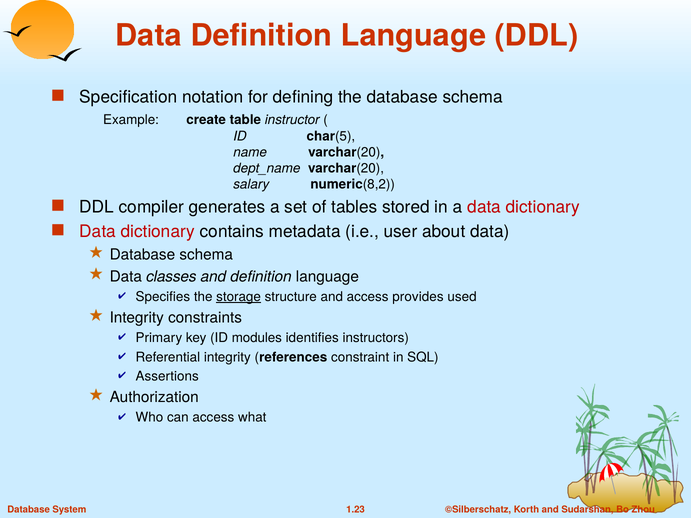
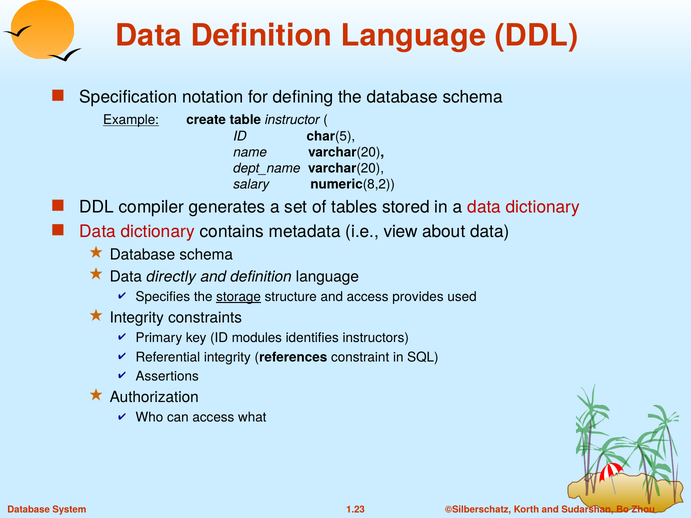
Example underline: none -> present (131, 120)
user: user -> view (401, 232)
classes: classes -> directly (171, 277)
